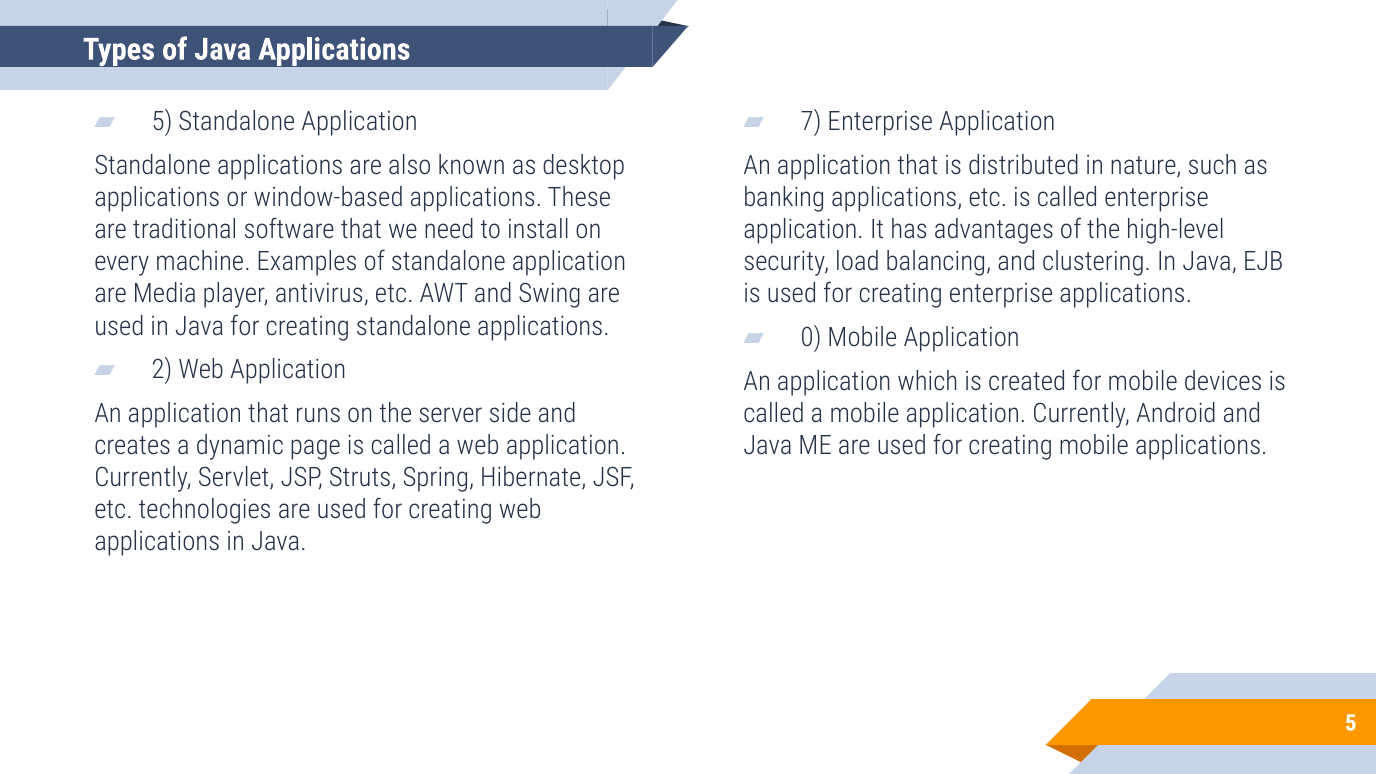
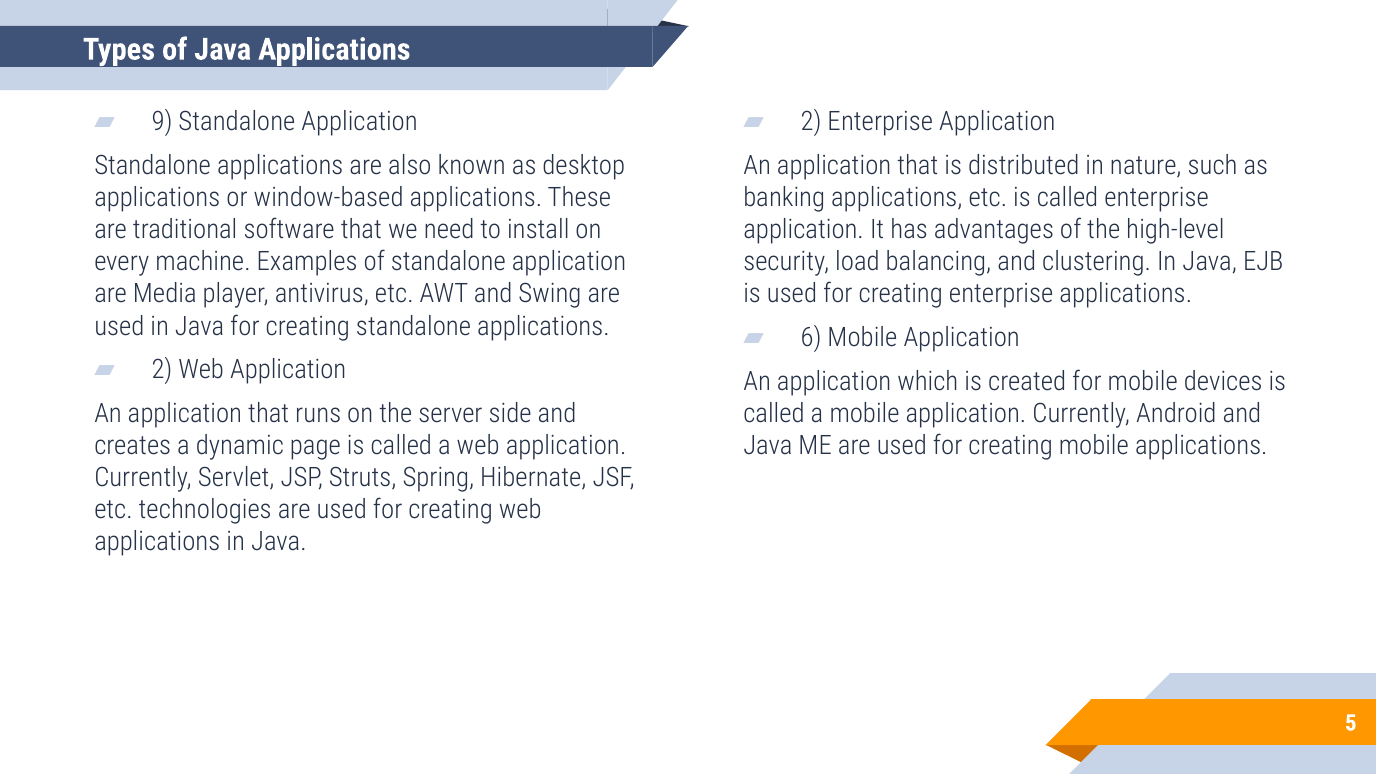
5: 5 -> 9 (162, 122)
7: 7 -> 2 (811, 122)
0: 0 -> 6 (811, 338)
